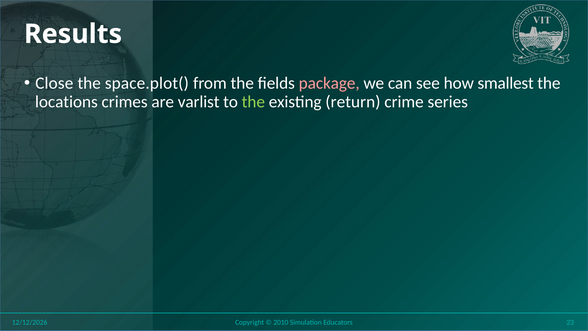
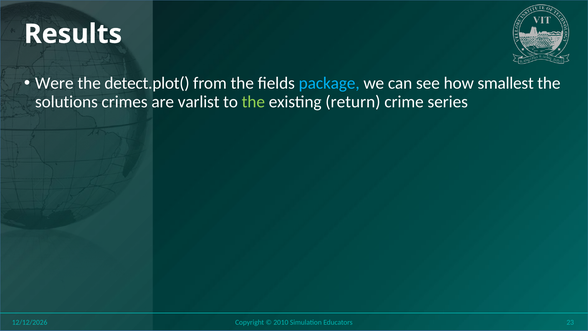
Close: Close -> Were (54, 83)
space.plot(: space.plot( -> detect.plot( (147, 83)
package colour: pink -> light blue (329, 83)
locations: locations -> solutions (66, 102)
